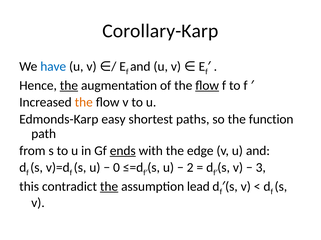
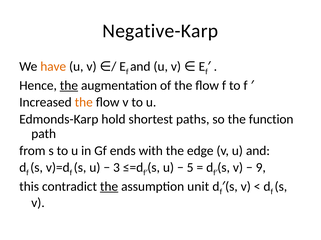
Corollary-Karp: Corollary-Karp -> Negative-Karp (160, 31)
have colour: blue -> orange (53, 67)
ﬂow underline: present -> none (207, 86)
easy: easy -> hold (113, 120)
ends underline: present -> none (123, 151)
0: 0 -> 3 (117, 168)
2: 2 -> 5 (190, 168)
3: 3 -> 9 (261, 168)
lead: lead -> unit (198, 187)
